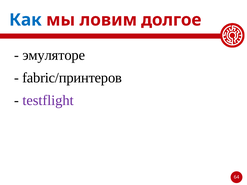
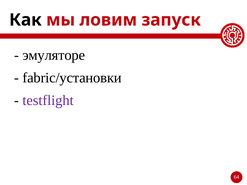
Как colour: blue -> black (25, 20)
долгое: долгое -> запуск (171, 20)
fabric/принтеров: fabric/принтеров -> fabric/установки (72, 78)
